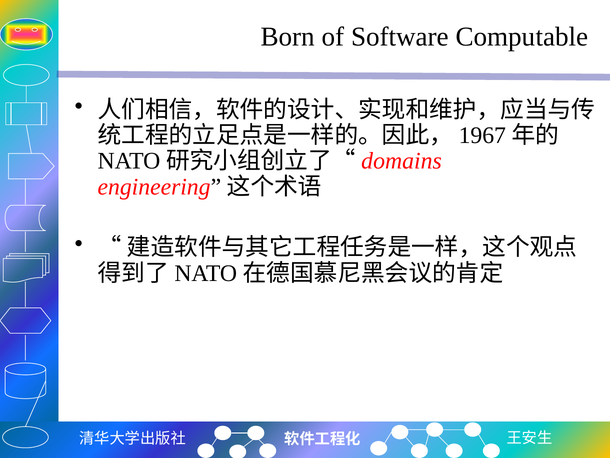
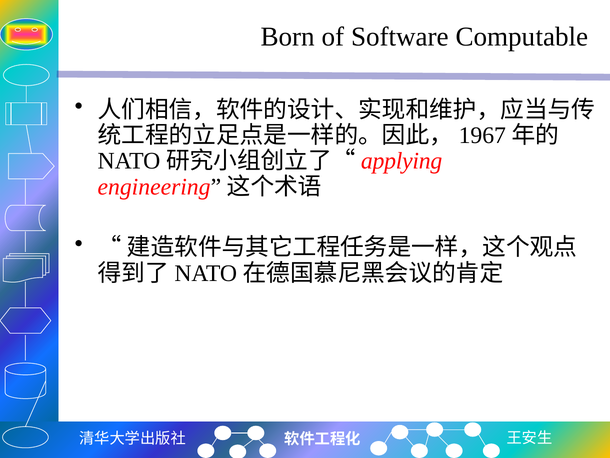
domains: domains -> applying (402, 161)
